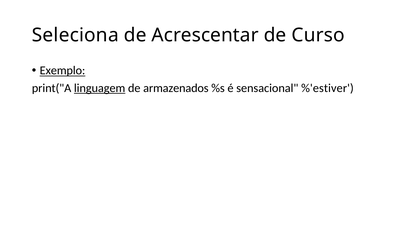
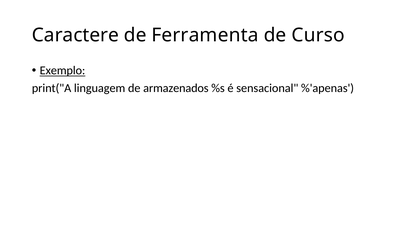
Seleciona: Seleciona -> Caractere (75, 35)
Acrescentar: Acrescentar -> Ferramenta (205, 35)
linguagem underline: present -> none (100, 88)
%'estiver: %'estiver -> %'apenas (328, 88)
